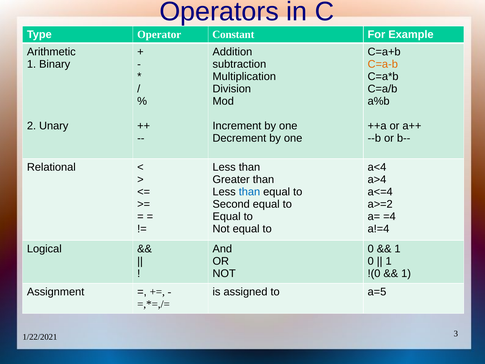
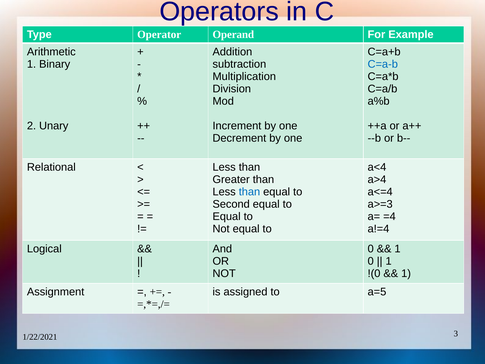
Constant: Constant -> Operand (233, 34)
C=a-b colour: orange -> blue (383, 64)
a>=2: a>=2 -> a>=3 (380, 204)
